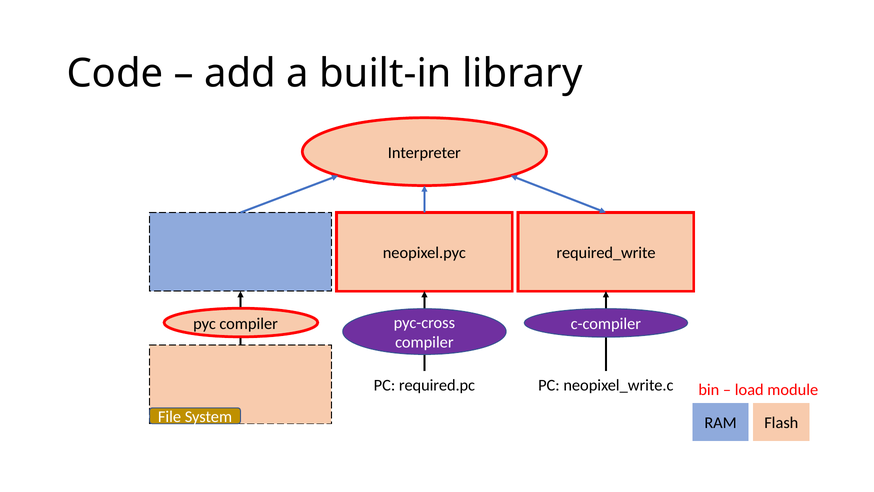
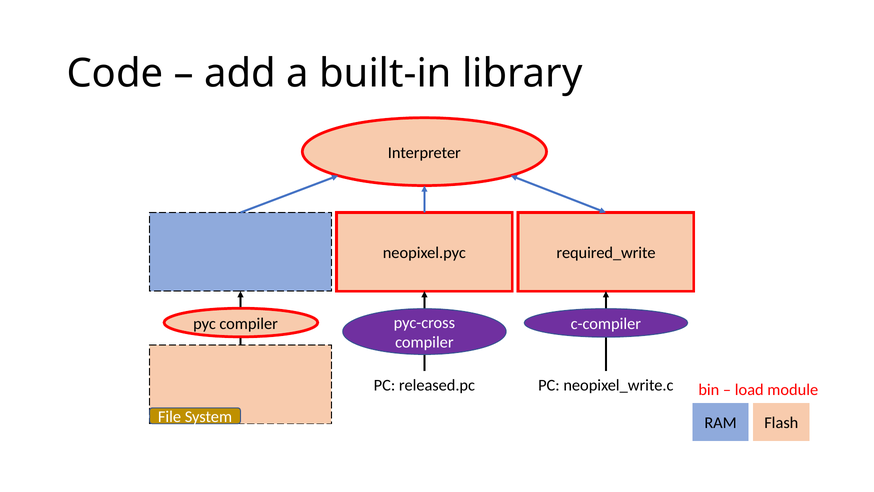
required.pc: required.pc -> released.pc (437, 385)
